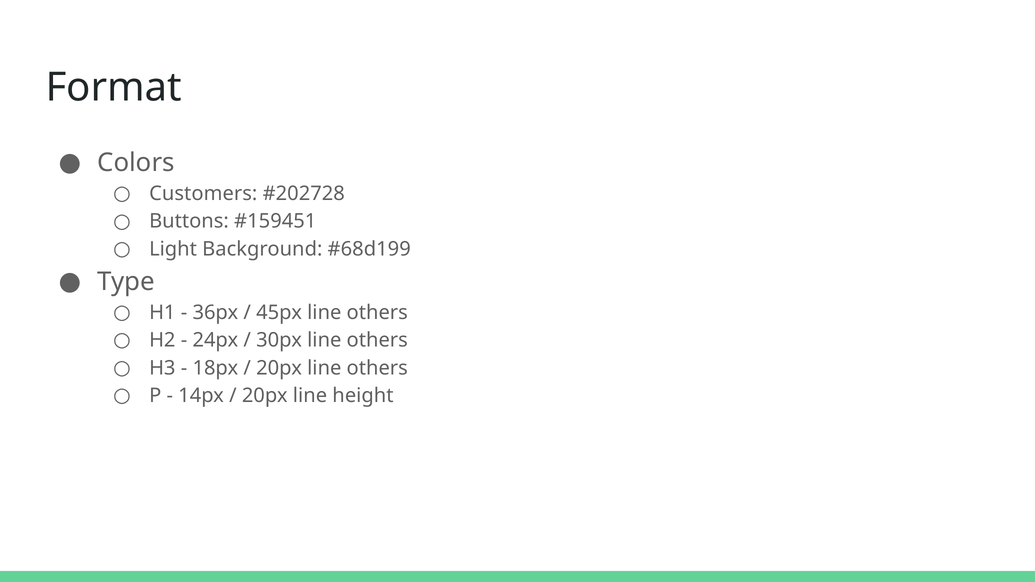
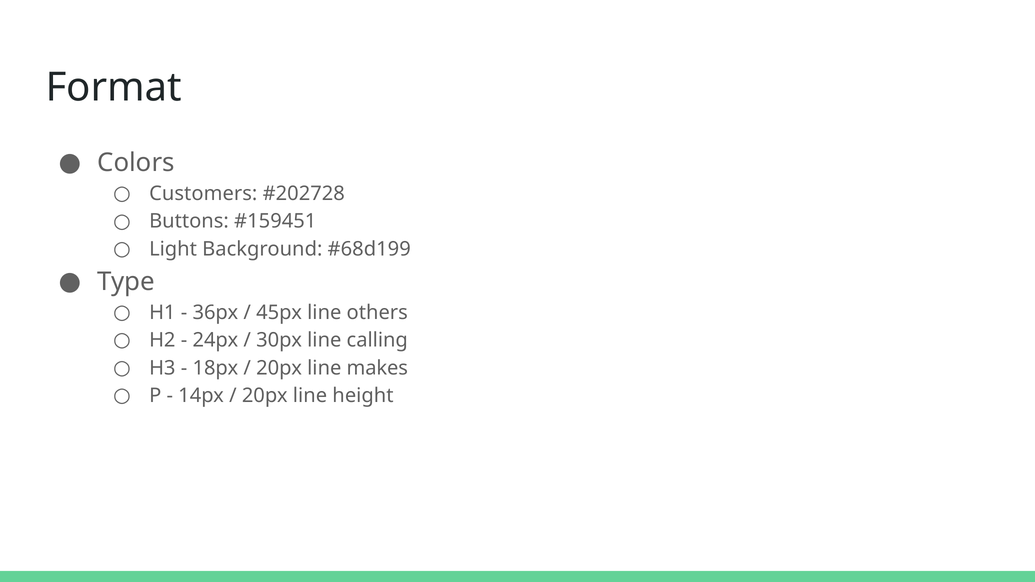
30px line others: others -> calling (377, 340)
20px line others: others -> makes (377, 368)
